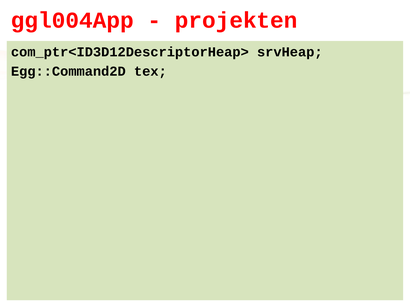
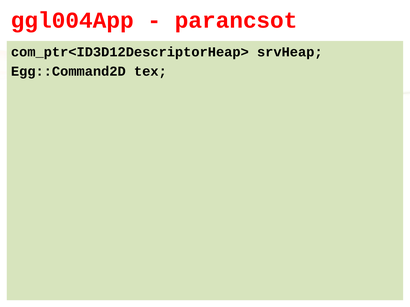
projekten: projekten -> parancsot (236, 20)
